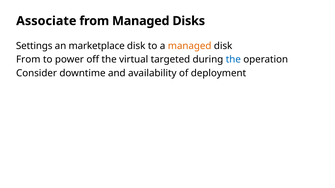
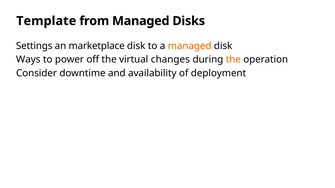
Associate: Associate -> Template (46, 21)
From: From -> Ways (28, 60)
targeted: targeted -> changes (170, 60)
the colour: blue -> orange (233, 60)
